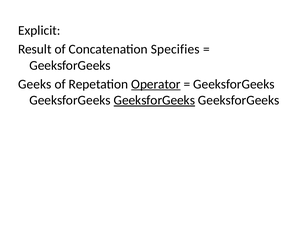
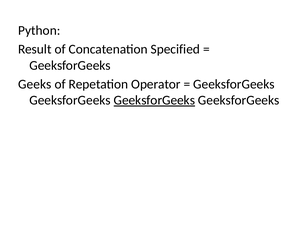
Explicit: Explicit -> Python (39, 31)
Specifies: Specifies -> Specified (175, 49)
Operator underline: present -> none (156, 84)
